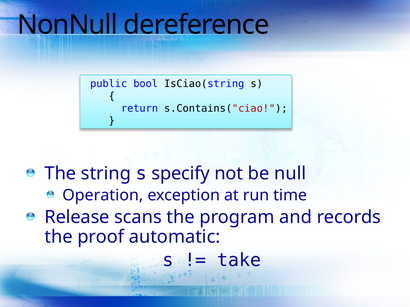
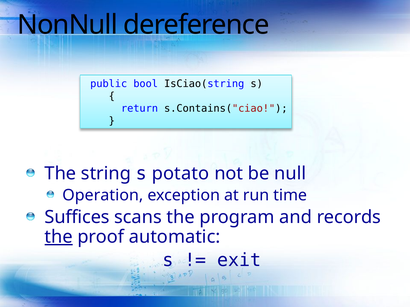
specify: specify -> potato (180, 174)
Release: Release -> Suffices (77, 218)
the underline: none -> present (59, 237)
take: take -> exit (239, 261)
